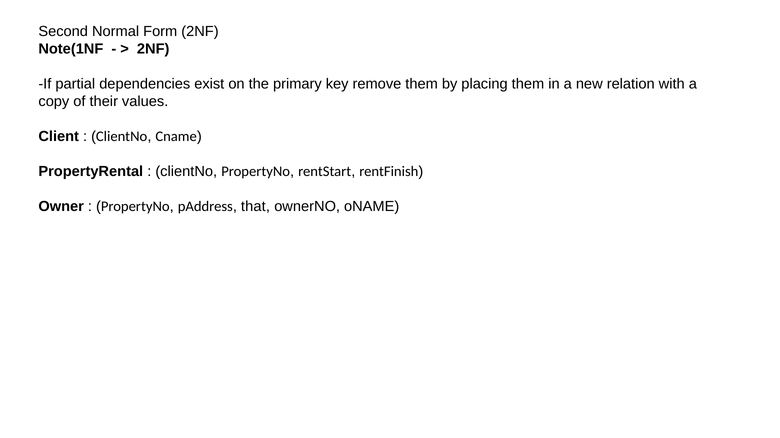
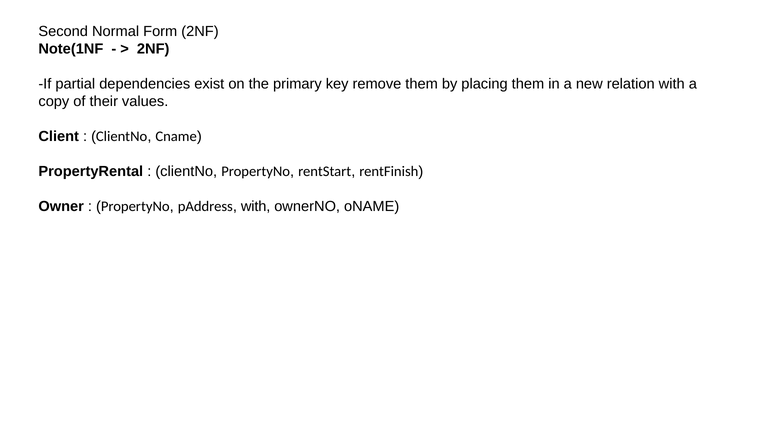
pAddress that: that -> with (256, 207)
